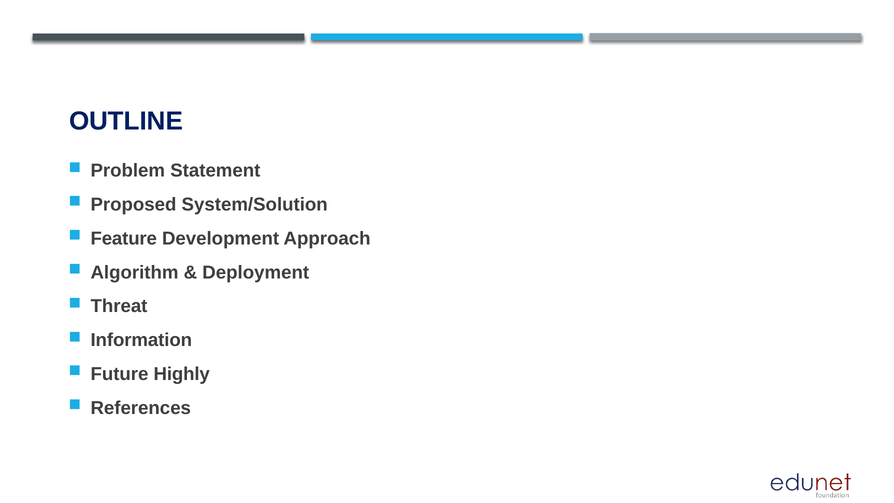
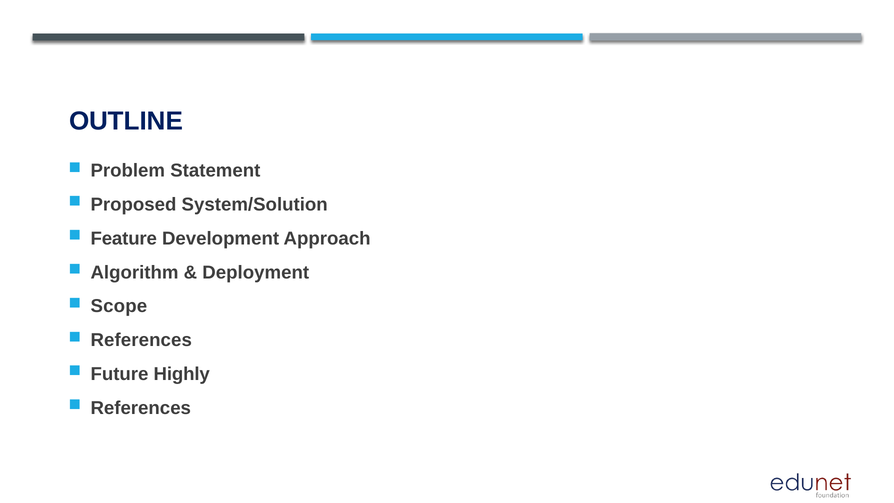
Threat: Threat -> Scope (119, 306)
Information: Information -> References (141, 340)
